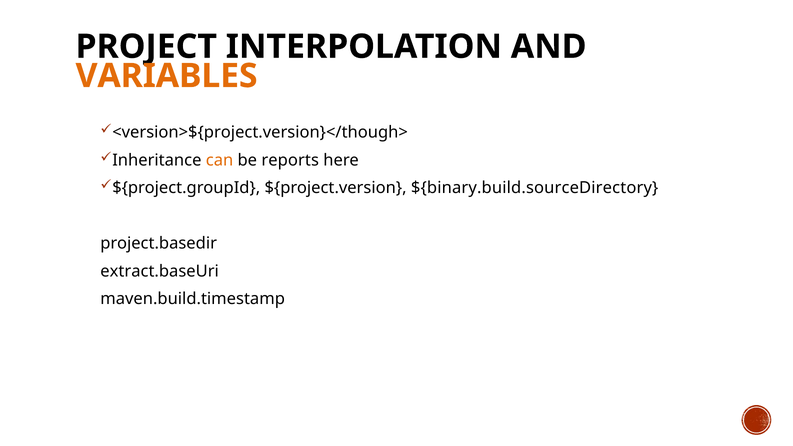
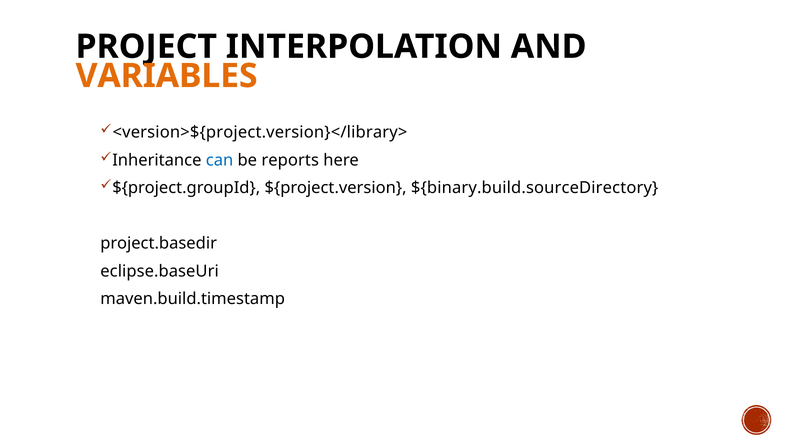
<version>${project.version}</though>: <version>${project.version}</though> -> <version>${project.version}</library> (260, 132)
can colour: orange -> blue (220, 160)
extract.baseUri: extract.baseUri -> eclipse.baseUri (160, 271)
